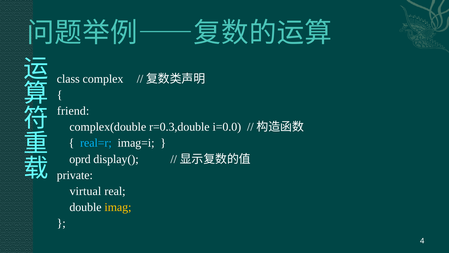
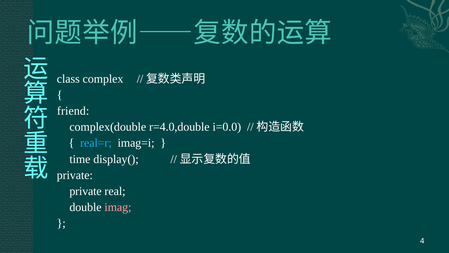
r=0.3,double: r=0.3,double -> r=4.0,double (179, 127)
oprd: oprd -> time (80, 159)
virtual: virtual -> private (86, 191)
imag colour: yellow -> pink (118, 207)
